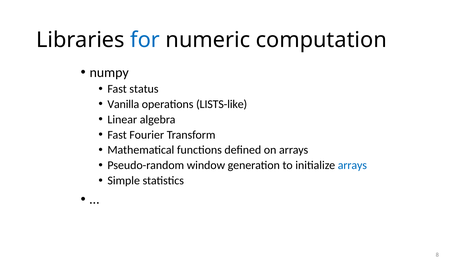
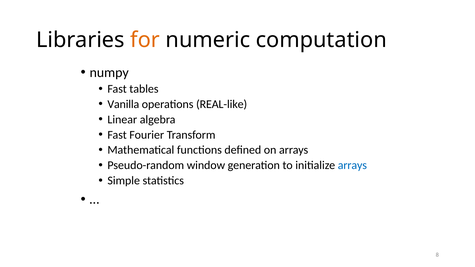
for colour: blue -> orange (145, 40)
status: status -> tables (144, 89)
LISTS-like: LISTS-like -> REAL-like (222, 104)
